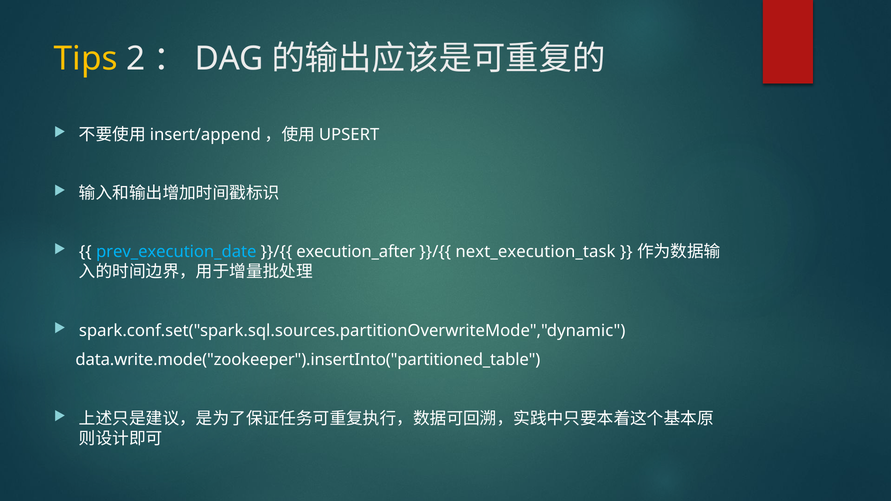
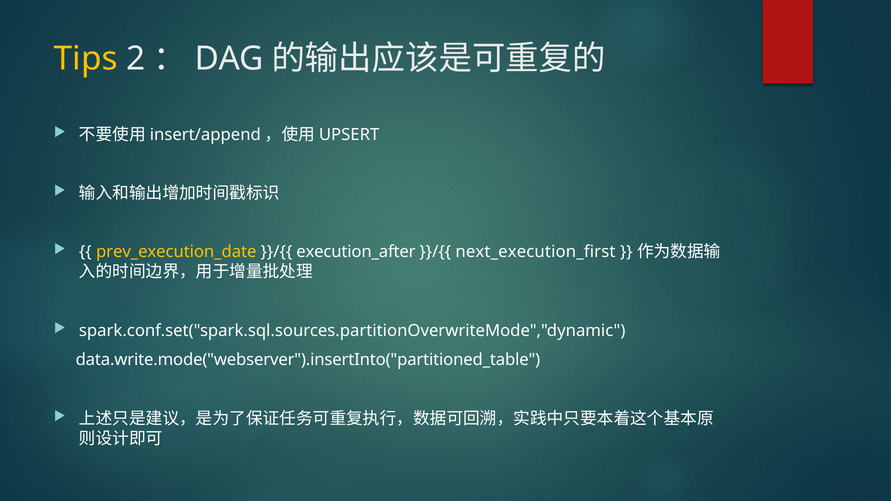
prev_execution_date colour: light blue -> yellow (176, 252)
next_execution_task: next_execution_task -> next_execution_first (535, 252)
data.write.mode("zookeeper").insertInto("partitioned_table: data.write.mode("zookeeper").insertInto("partitioned_table -> data.write.mode("webserver").insertInto("partitioned_table (308, 360)
